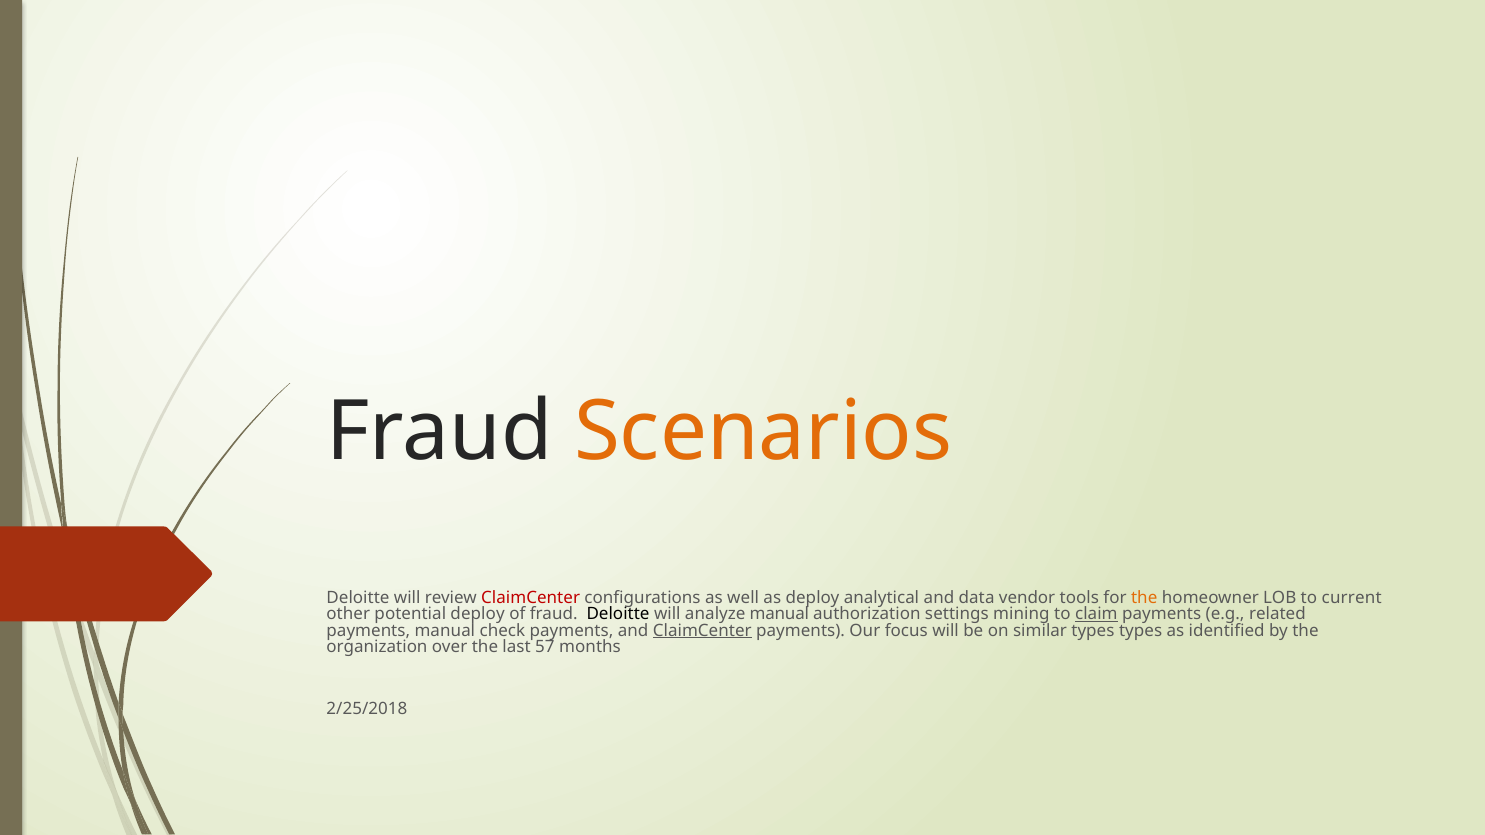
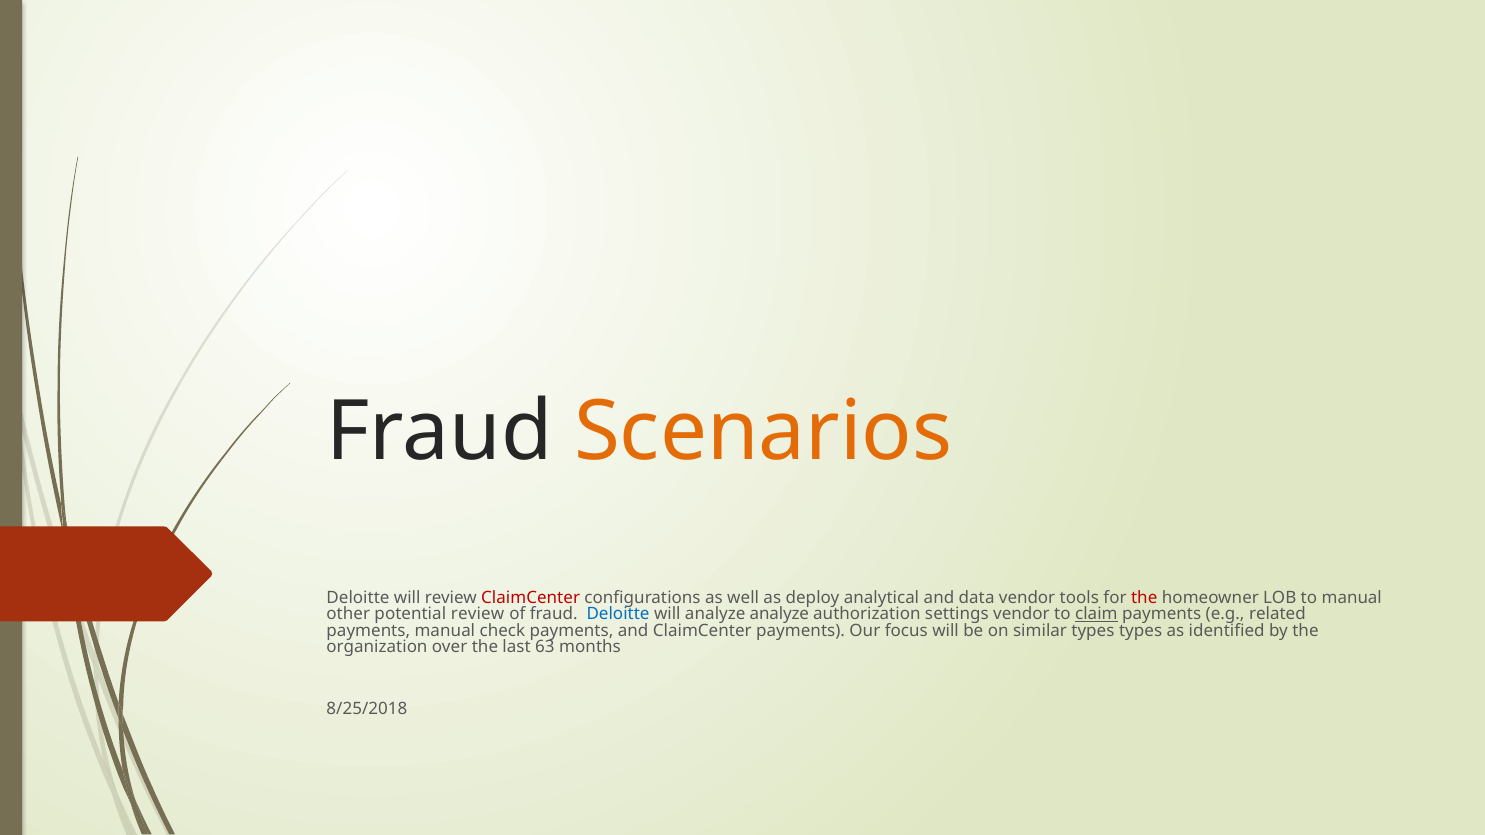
the colour: orange -> red (1144, 598)
to current: current -> manual (1352, 598)
potential deploy: deploy -> review (478, 615)
Deloitte colour: black -> blue (618, 615)
analyze manual: manual -> analyze (779, 615)
settings mining: mining -> vendor (1021, 615)
ClaimCenter underline: present -> none (702, 631)
57: 57 -> 63 (545, 647)
2/25/2018: 2/25/2018 -> 8/25/2018 (367, 709)
